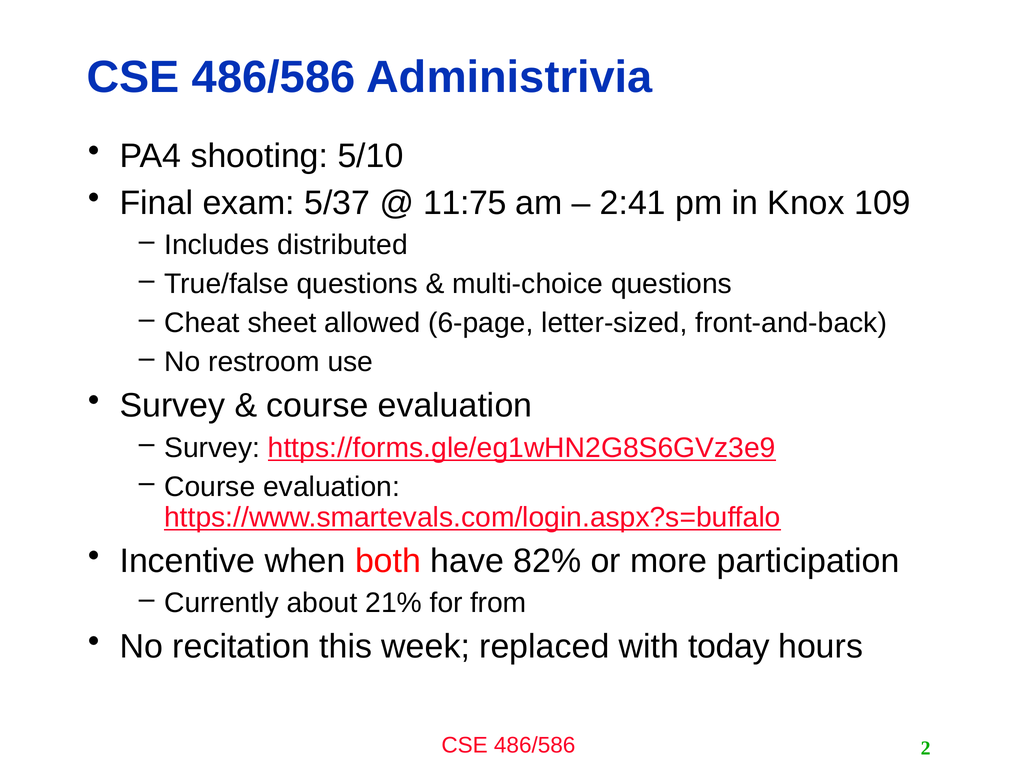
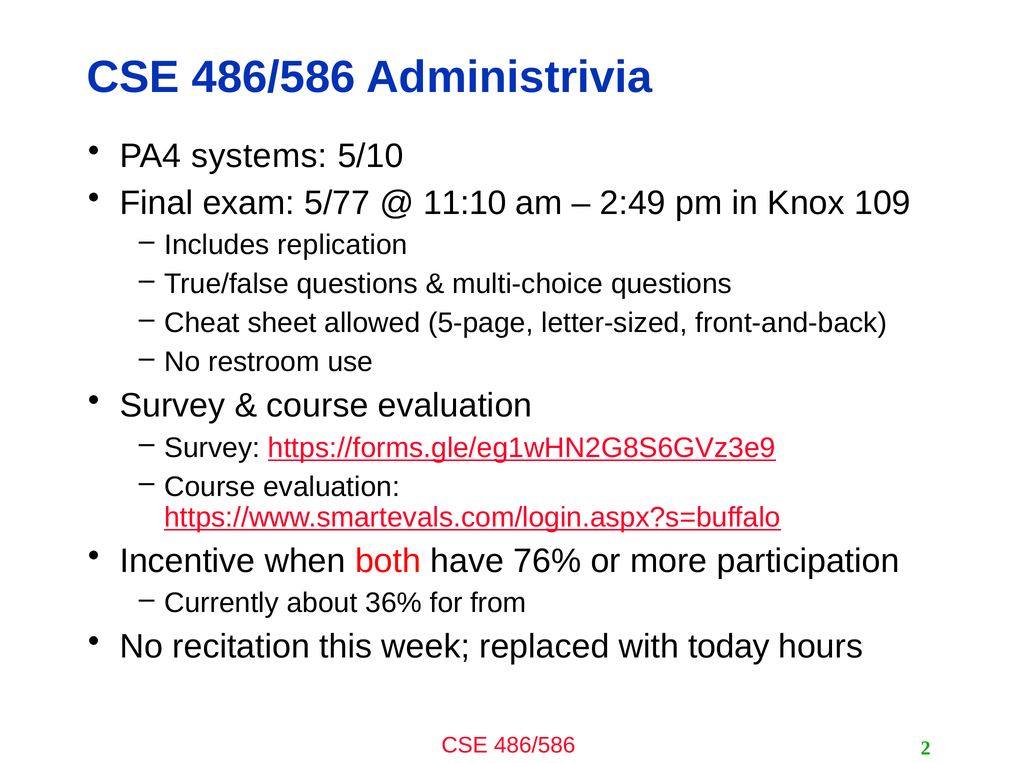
shooting: shooting -> systems (259, 156)
5/37: 5/37 -> 5/77 (337, 203)
11:75: 11:75 -> 11:10 (465, 203)
2:41: 2:41 -> 2:49 (633, 203)
distributed: distributed -> replication (342, 245)
6-page: 6-page -> 5-page (481, 323)
82%: 82% -> 76% (547, 561)
21%: 21% -> 36% (394, 603)
